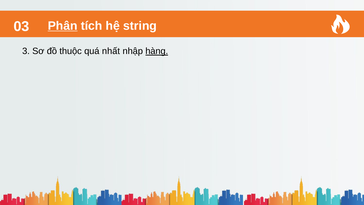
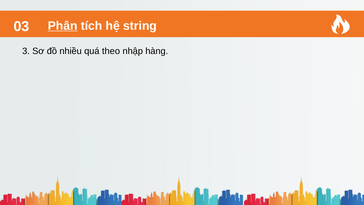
thuộc: thuộc -> nhiều (71, 51)
nhất: nhất -> theo (111, 51)
hàng underline: present -> none (157, 51)
